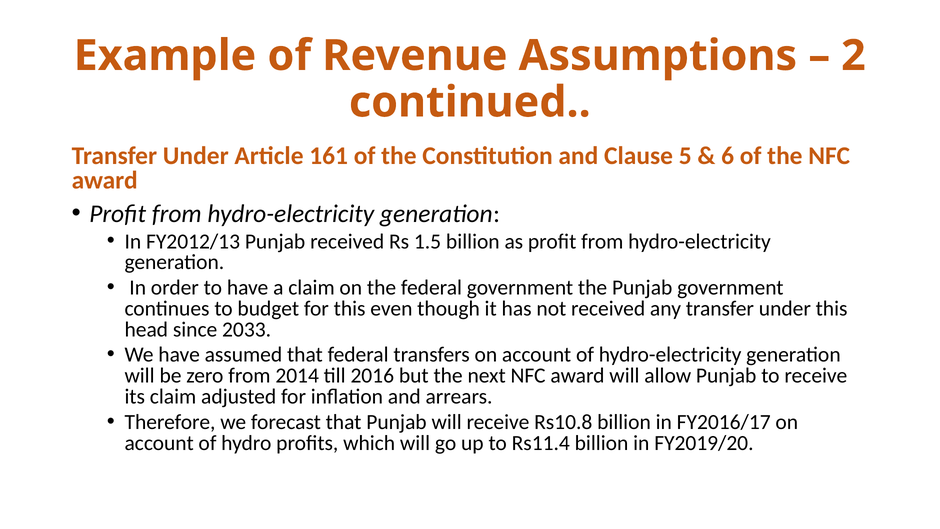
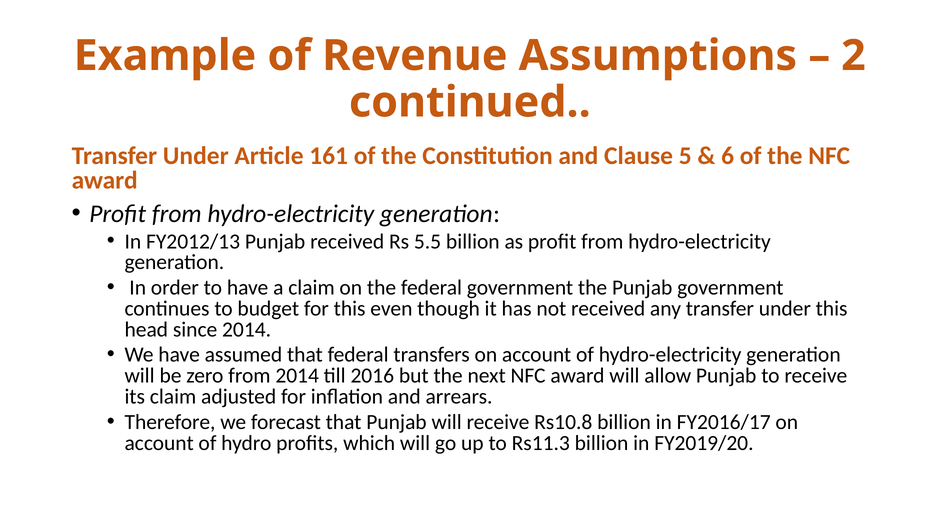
1.5: 1.5 -> 5.5 (428, 241)
since 2033: 2033 -> 2014 (247, 329)
Rs11.4: Rs11.4 -> Rs11.3 (541, 443)
